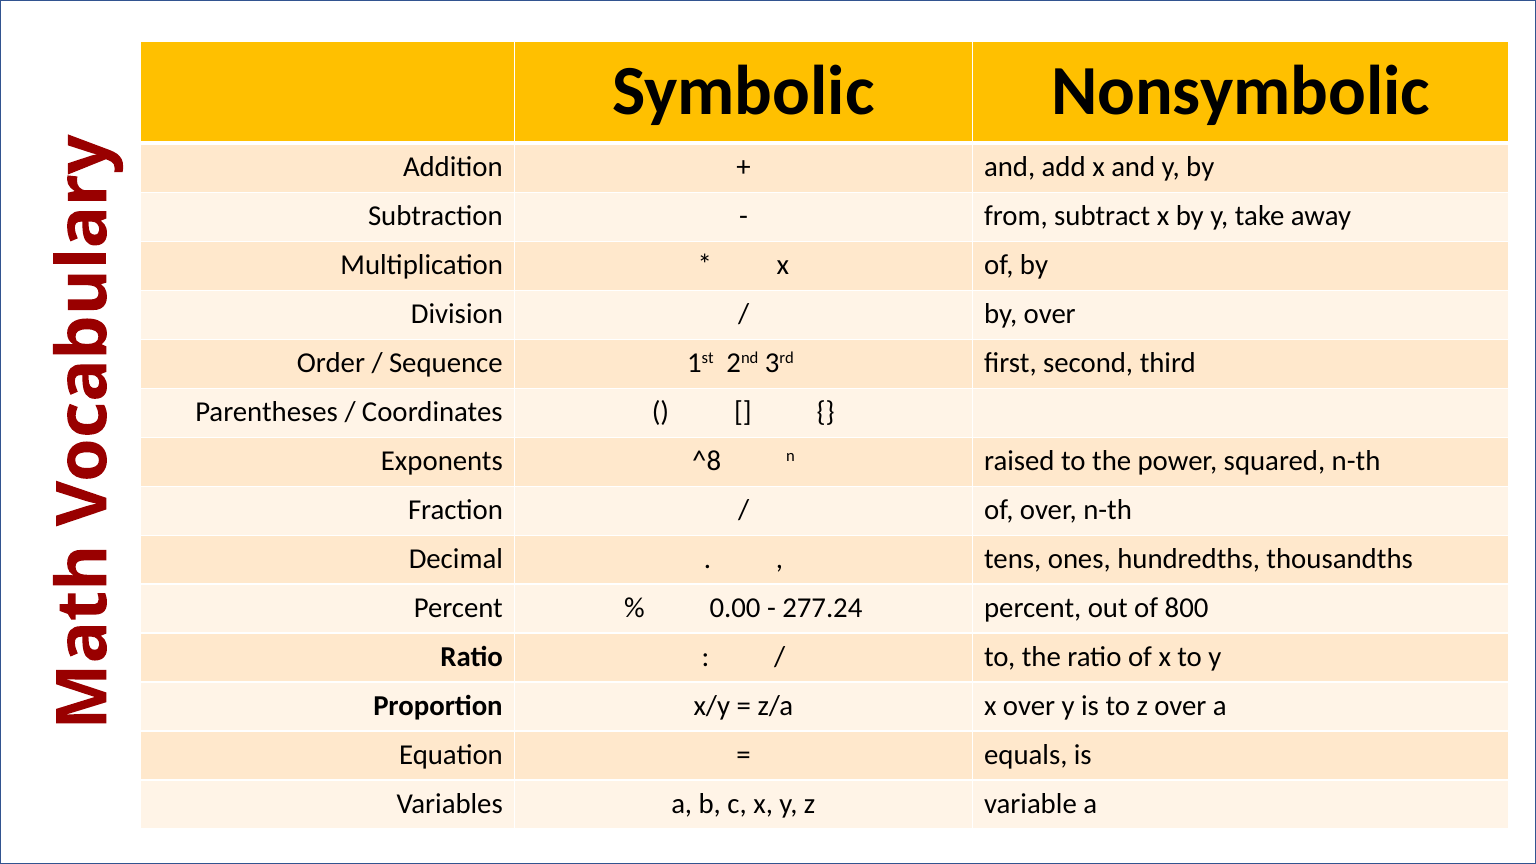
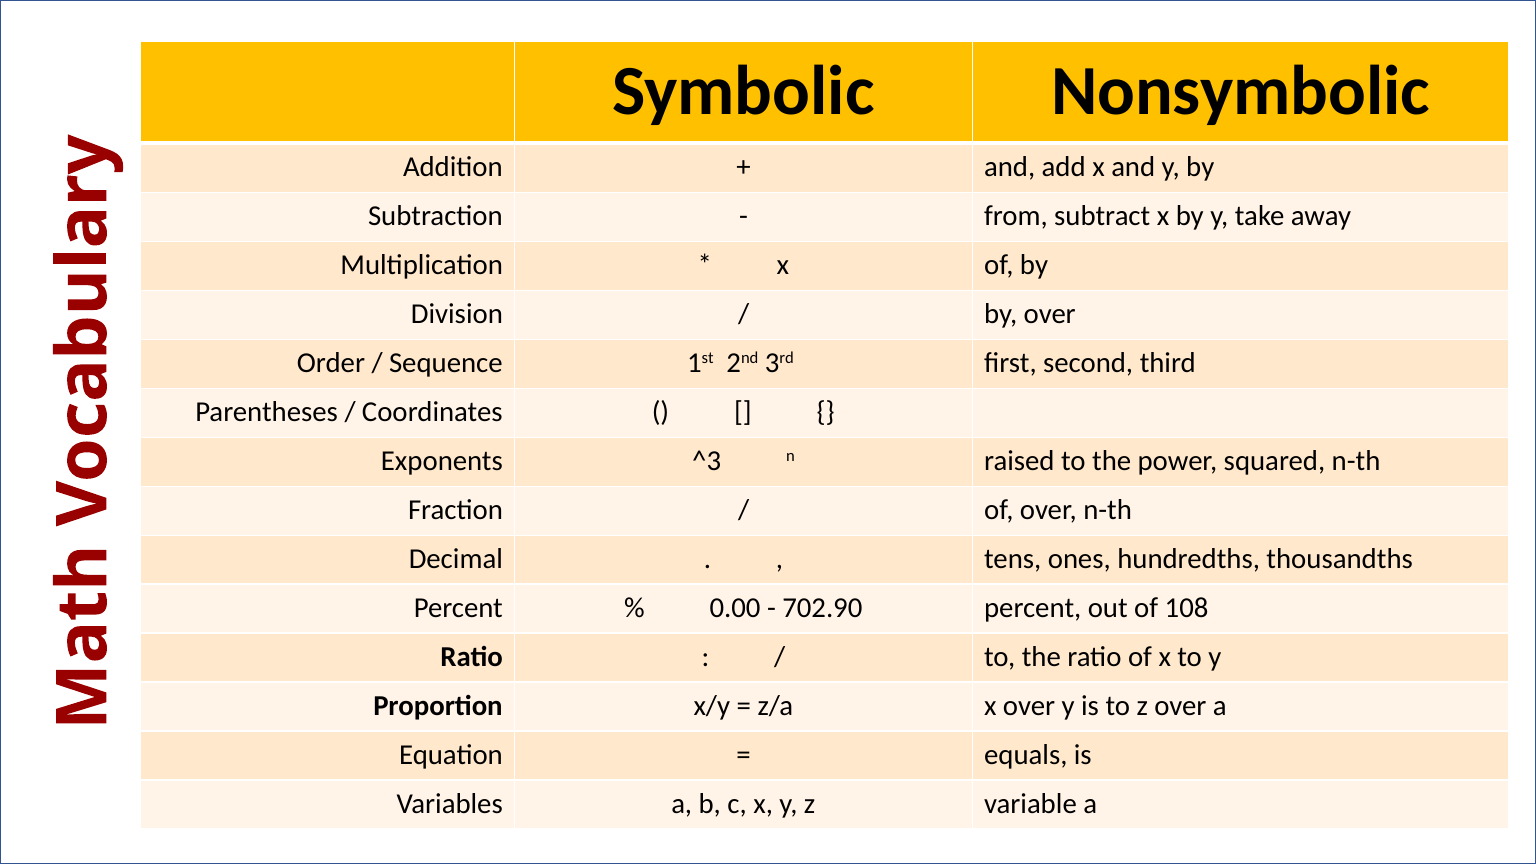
^8: ^8 -> ^3 (707, 461)
277.24: 277.24 -> 702.90 (822, 608)
800: 800 -> 108 (1187, 608)
